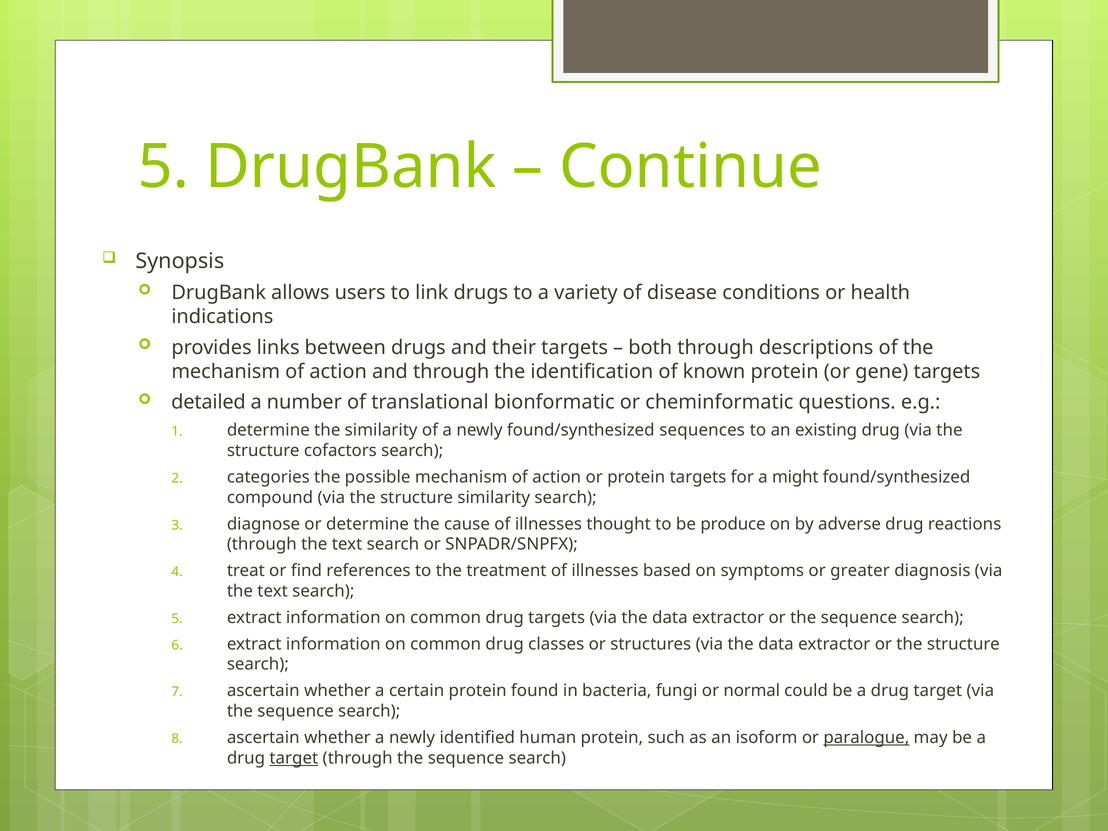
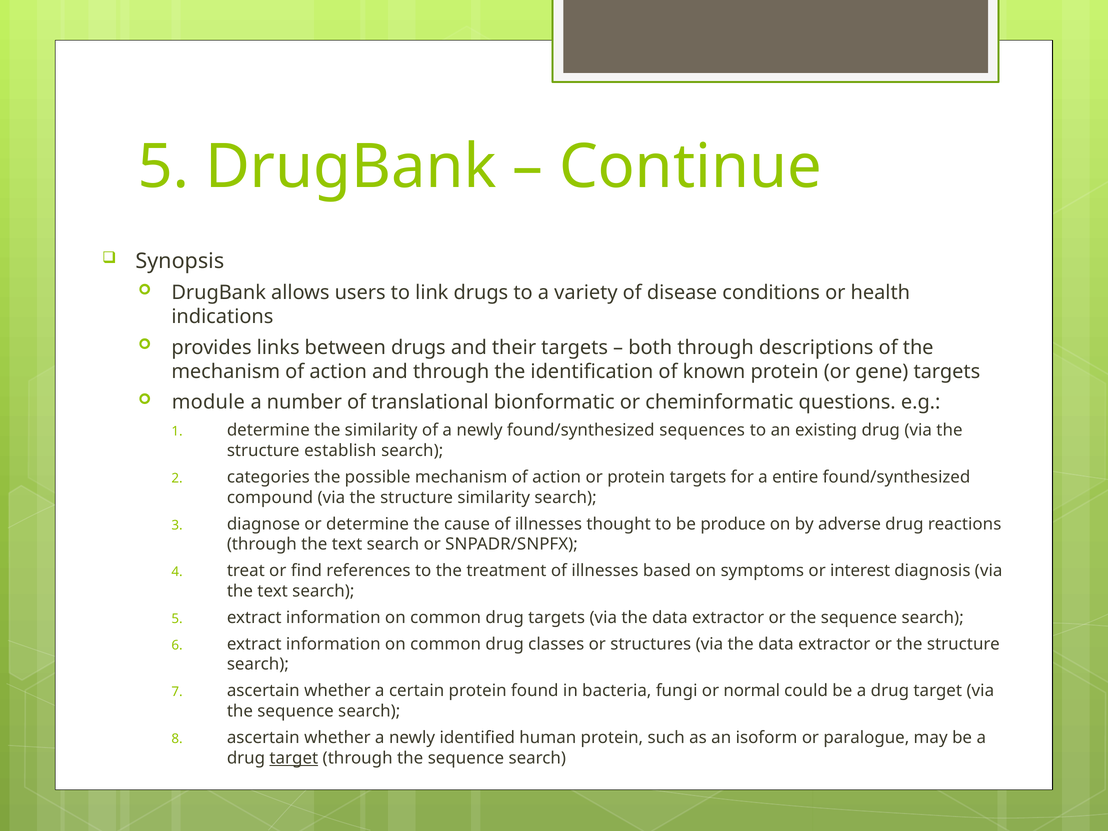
detailed: detailed -> module (208, 402)
cofactors: cofactors -> establish (340, 451)
might: might -> entire (795, 477)
greater: greater -> interest (860, 571)
paralogue underline: present -> none (866, 738)
